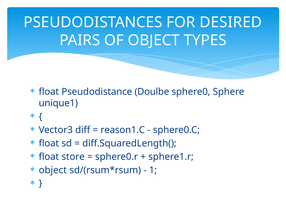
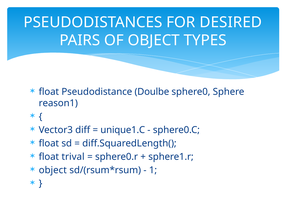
unique1: unique1 -> reason1 (58, 103)
reason1.C: reason1.C -> unique1.C (123, 130)
store: store -> trival (73, 156)
